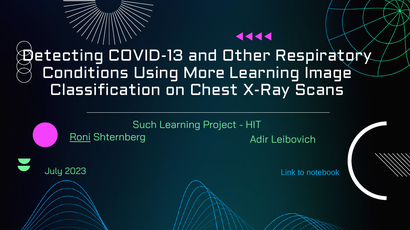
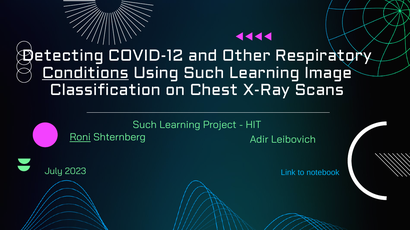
COVID-13: COVID-13 -> COVID-12 (146, 56)
Conditions underline: none -> present (85, 73)
Using More: More -> Such (204, 73)
